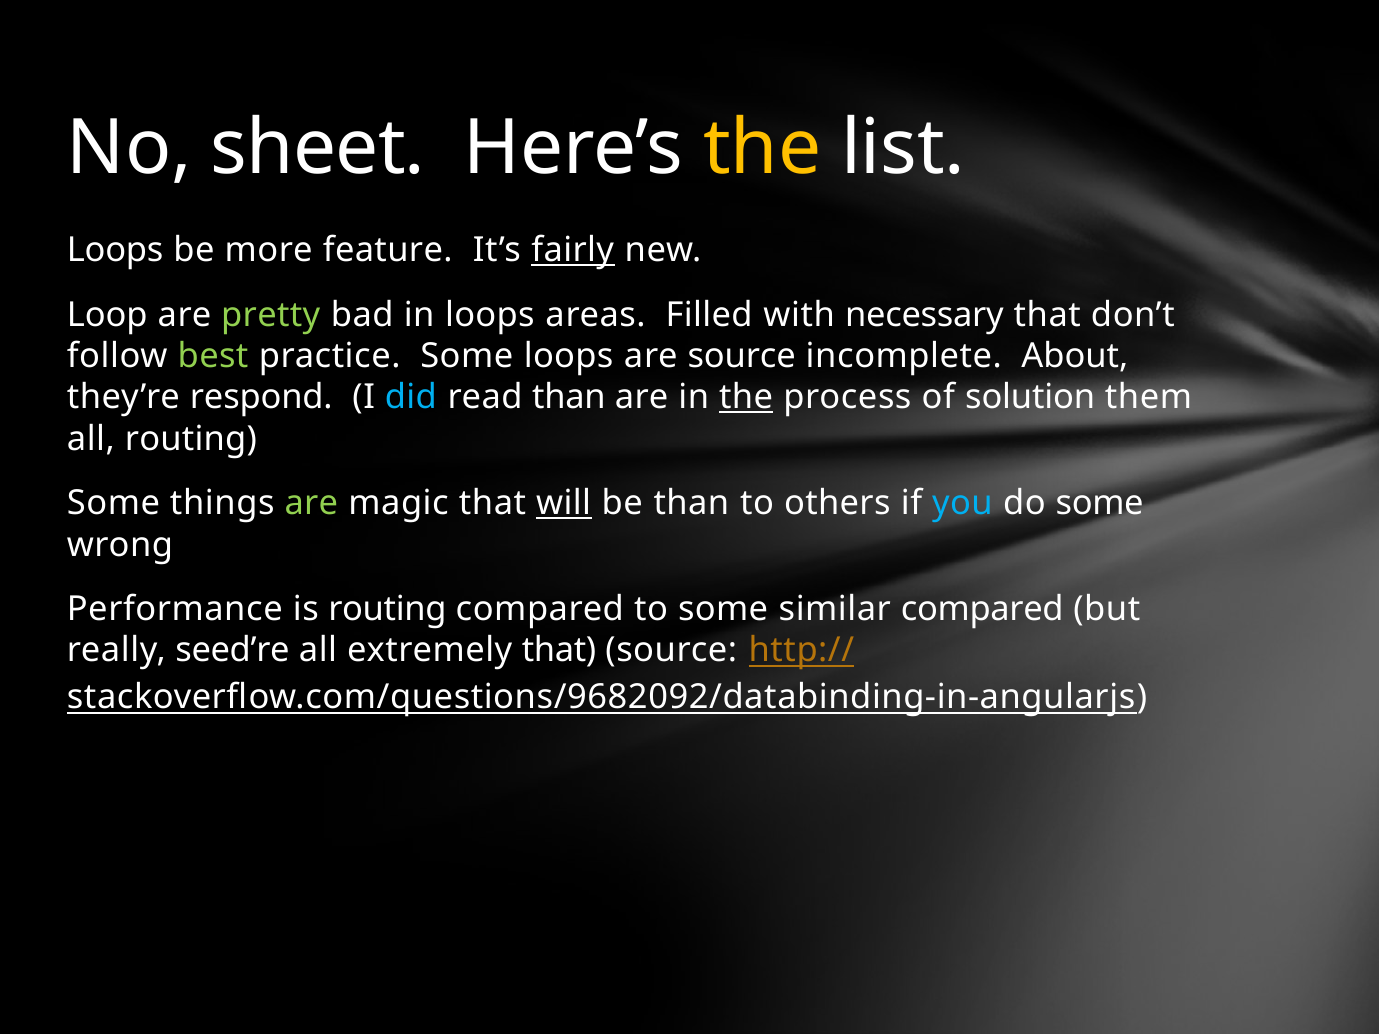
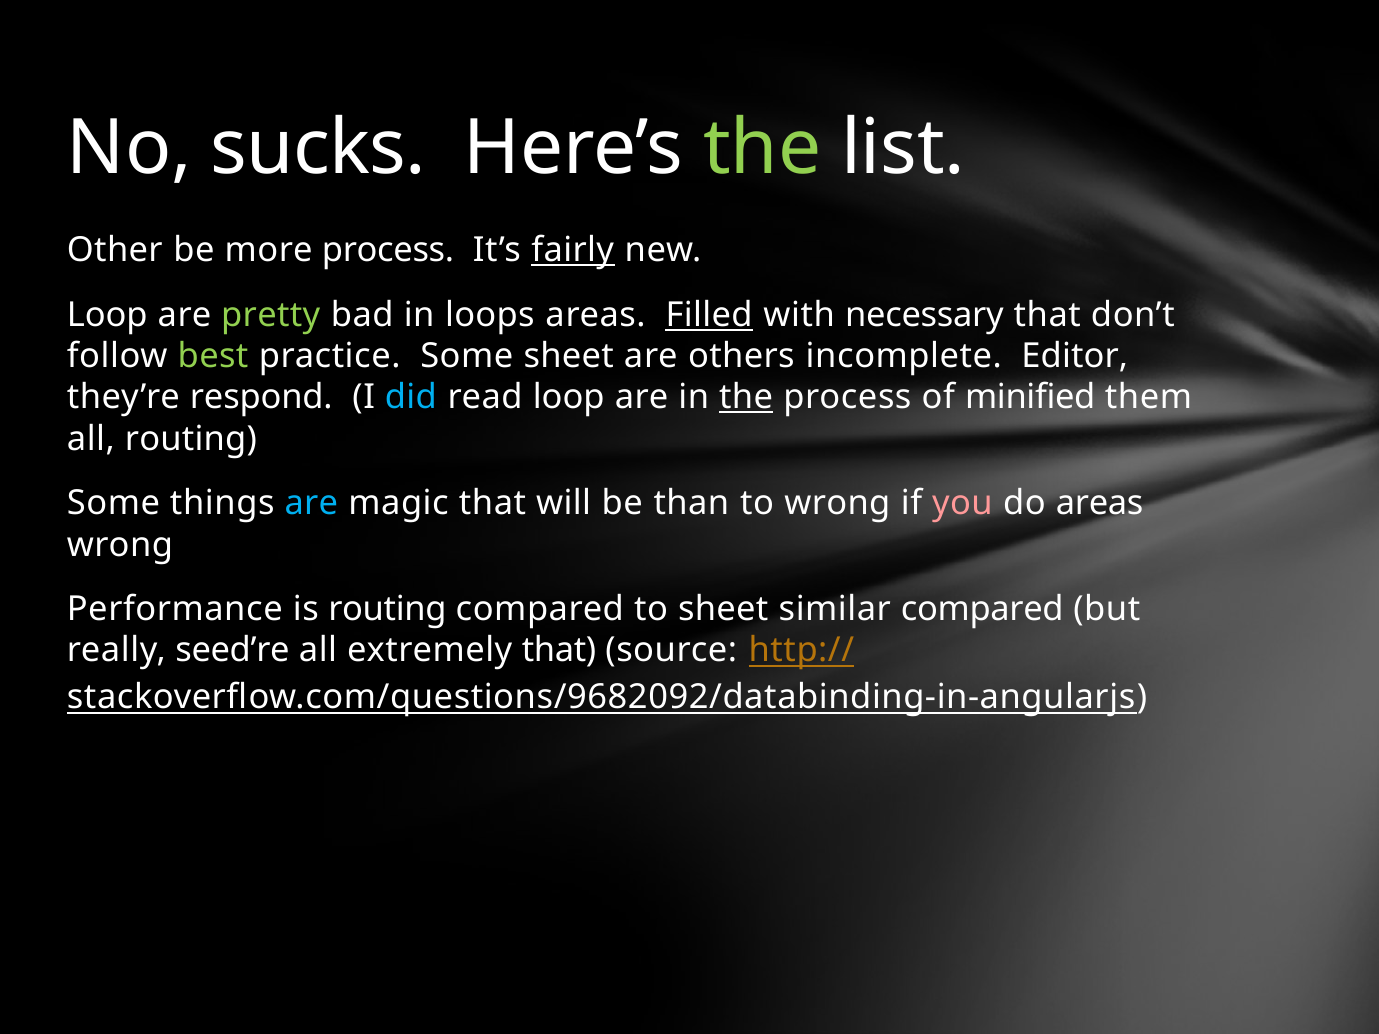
sheet: sheet -> sucks (318, 148)
the colour: yellow -> light green (762, 148)
Loops: Loops -> Other (115, 251)
more feature: feature -> process (388, 251)
Filled underline: none -> present (709, 315)
Some loops: loops -> sheet (569, 356)
are source: source -> others (741, 356)
About: About -> Editor (1075, 356)
read than: than -> loop (569, 398)
solution: solution -> minified (1030, 398)
are colour: light green -> light blue (311, 503)
will underline: present -> none (564, 503)
to others: others -> wrong (837, 503)
you colour: light blue -> pink (962, 503)
do some: some -> areas (1100, 503)
to some: some -> sheet (723, 609)
